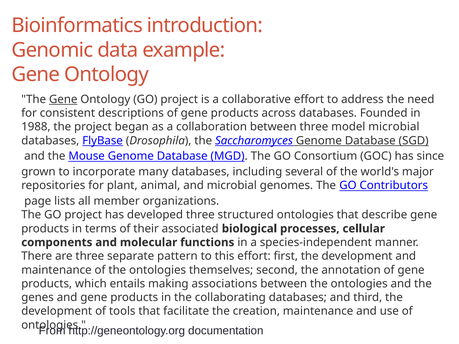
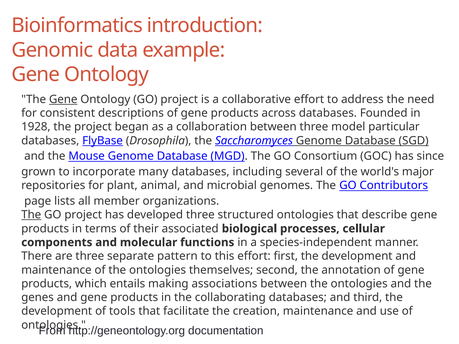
1988: 1988 -> 1928 (36, 127)
model microbial: microbial -> particular (394, 127)
The underline: none -> present (31, 215)
